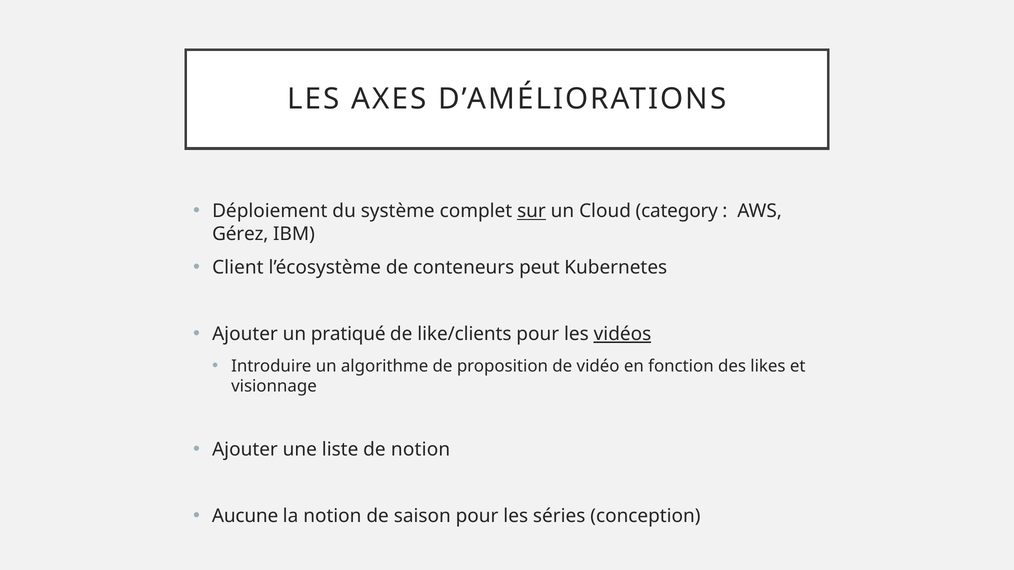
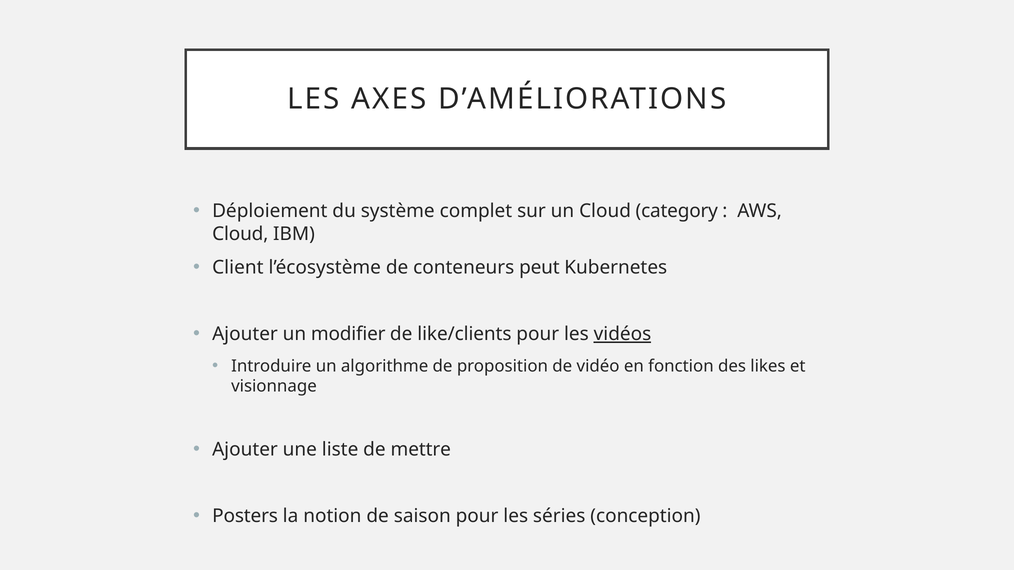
sur underline: present -> none (531, 211)
Gérez: Gérez -> Cloud (240, 234)
pratiqué: pratiqué -> modifier (348, 334)
de notion: notion -> mettre (421, 450)
Aucune: Aucune -> Posters (245, 516)
